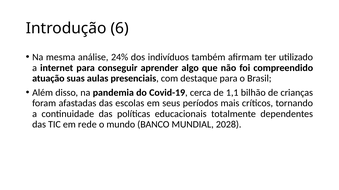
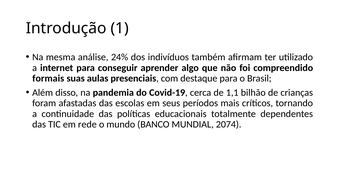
6: 6 -> 1 (120, 28)
atuação: atuação -> formais (48, 79)
2028: 2028 -> 2074 (229, 125)
